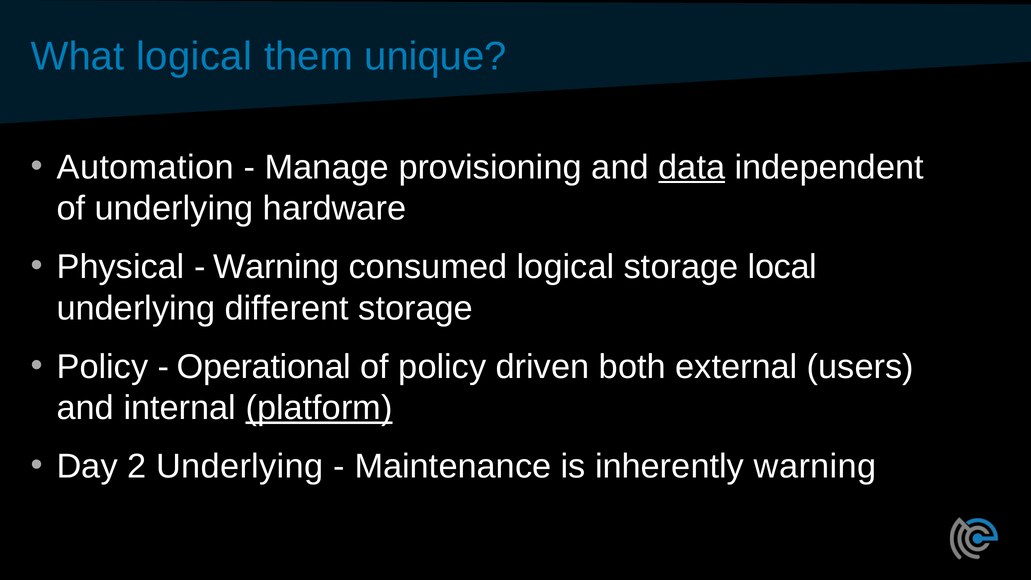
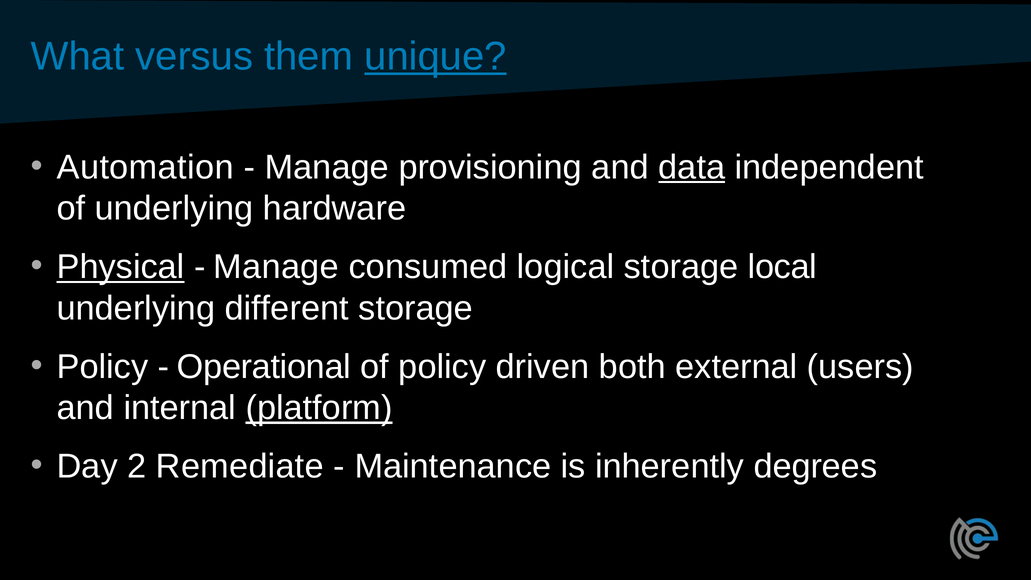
What logical: logical -> versus (194, 56)
unique underline: none -> present (435, 56)
Physical underline: none -> present (121, 267)
Warning: Warning -> Manage (276, 267)
2 Underlying: Underlying -> Remediate (240, 466)
inherently warning: warning -> degrees (815, 466)
